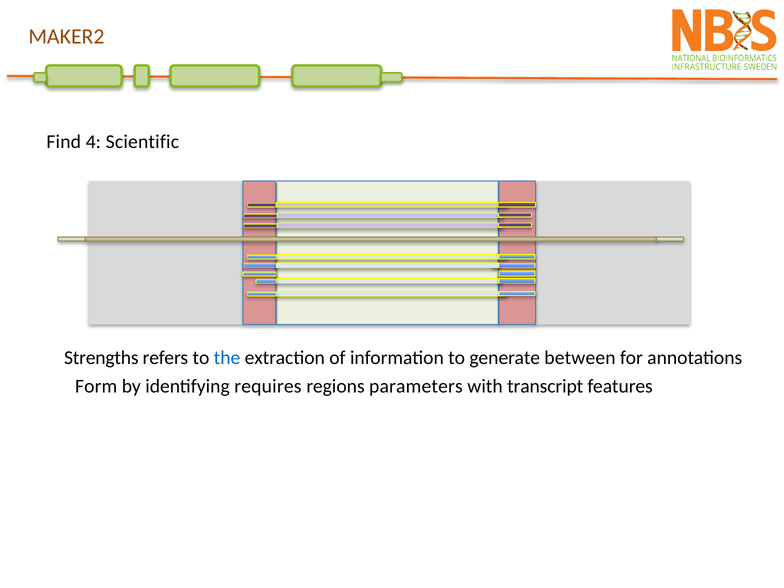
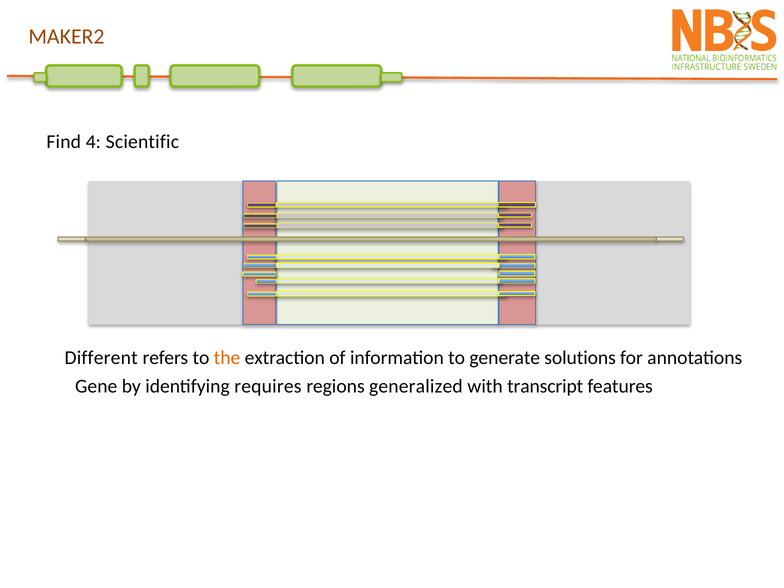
Strengths: Strengths -> Different (101, 358)
the colour: blue -> orange (227, 358)
between: between -> solutions (580, 358)
Form: Form -> Gene (96, 386)
parameters: parameters -> generalized (416, 386)
